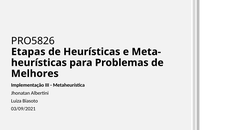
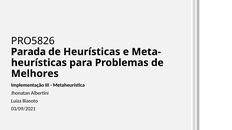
Etapas: Etapas -> Parada (28, 52)
